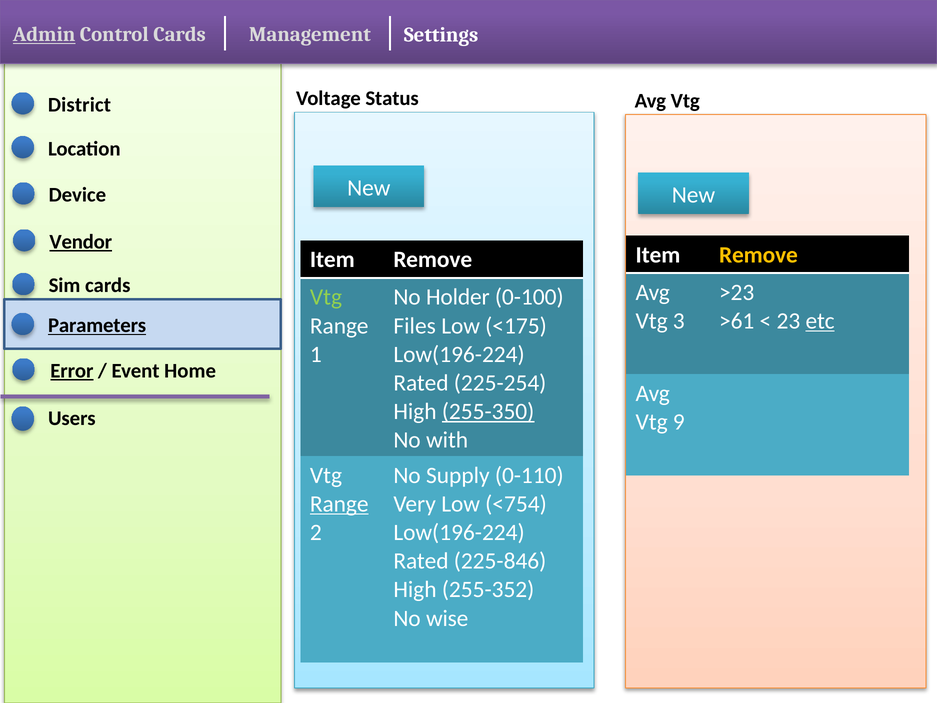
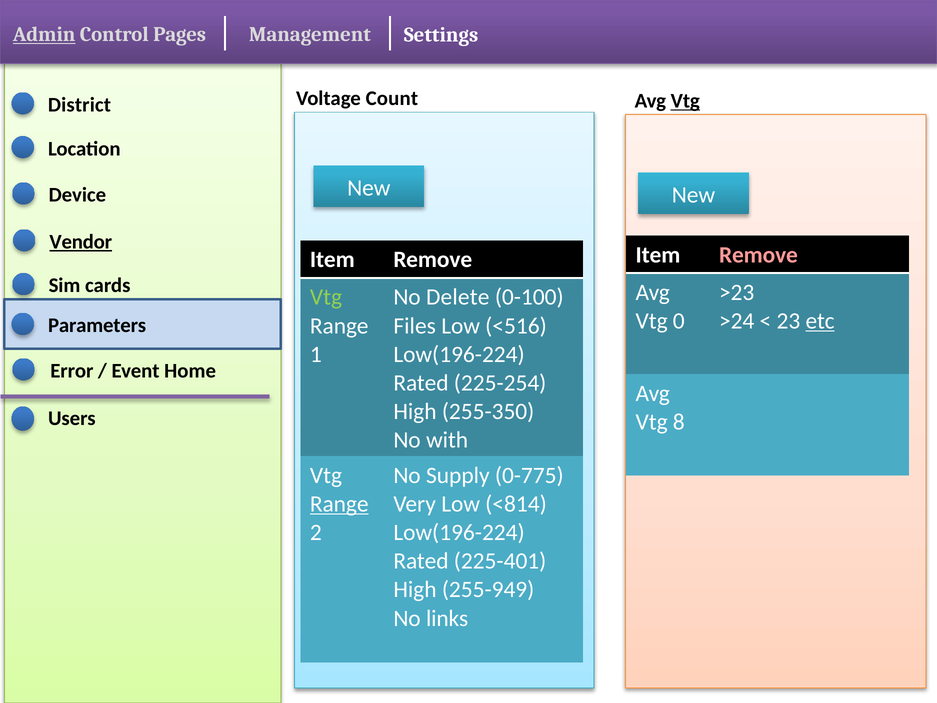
Control Cards: Cards -> Pages (180, 35)
Status: Status -> Count (392, 98)
Vtg underline: none -> present (685, 101)
Remove colour: yellow -> pink (758, 255)
Holder: Holder -> Delete (458, 297)
3: 3 -> 0 (679, 321)
>61: >61 -> >24 (737, 321)
<175: <175 -> <516 (516, 326)
Parameters underline: present -> none (97, 325)
Error underline: present -> none (72, 371)
255-350 underline: present -> none (488, 411)
9: 9 -> 8 (679, 422)
0-110: 0-110 -> 0-775 (529, 475)
<754: <754 -> <814 (516, 504)
225-846: 225-846 -> 225-401 (500, 561)
255-352: 255-352 -> 255-949 (488, 590)
wise: wise -> links (447, 618)
